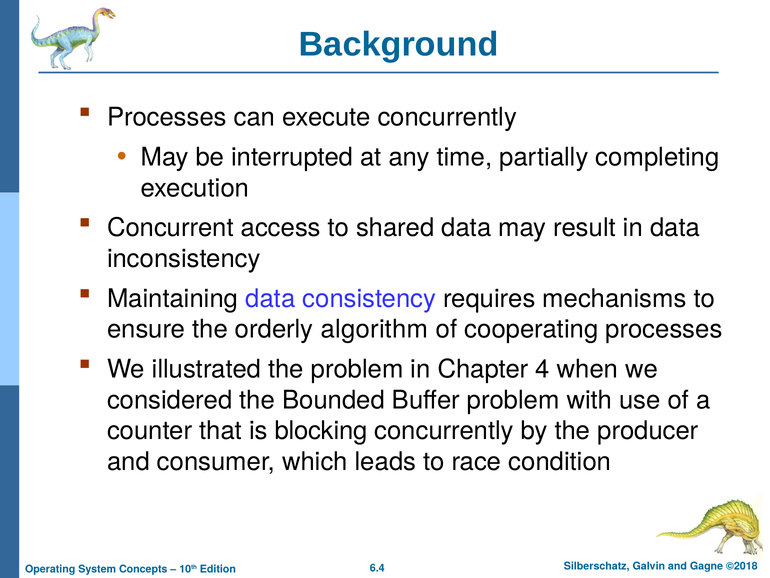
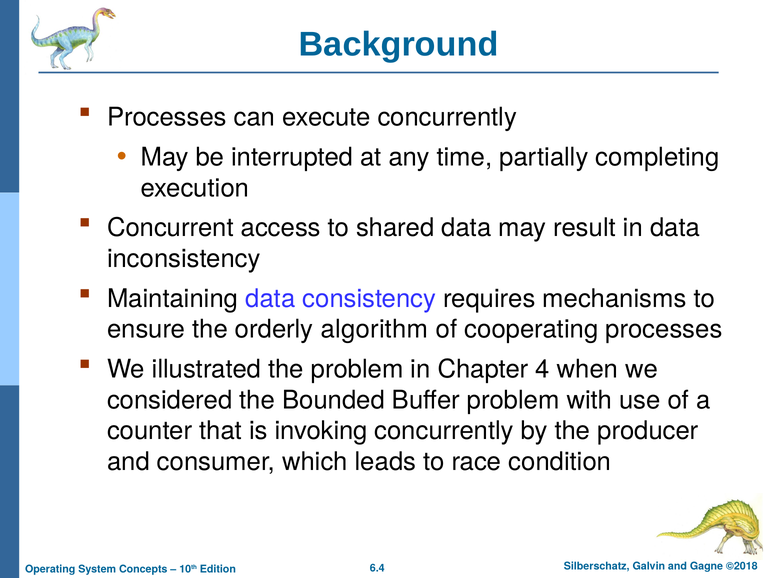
blocking: blocking -> invoking (321, 430)
